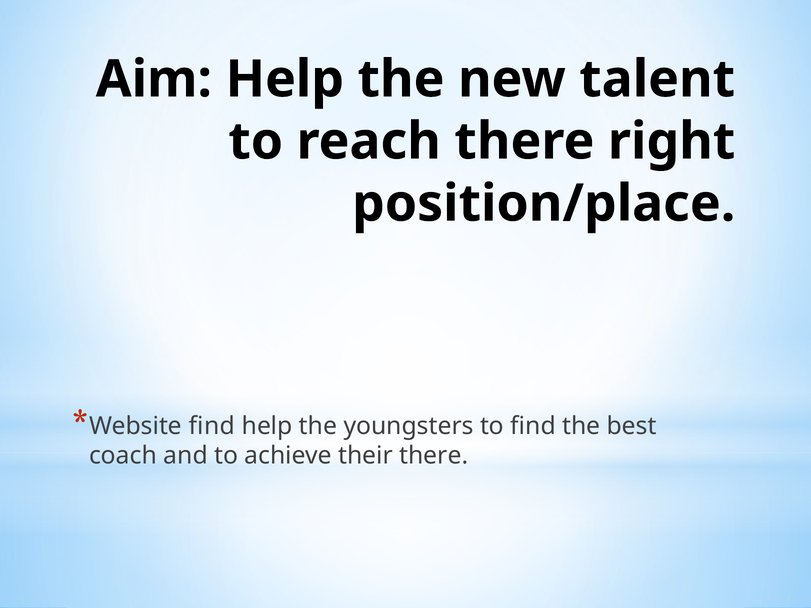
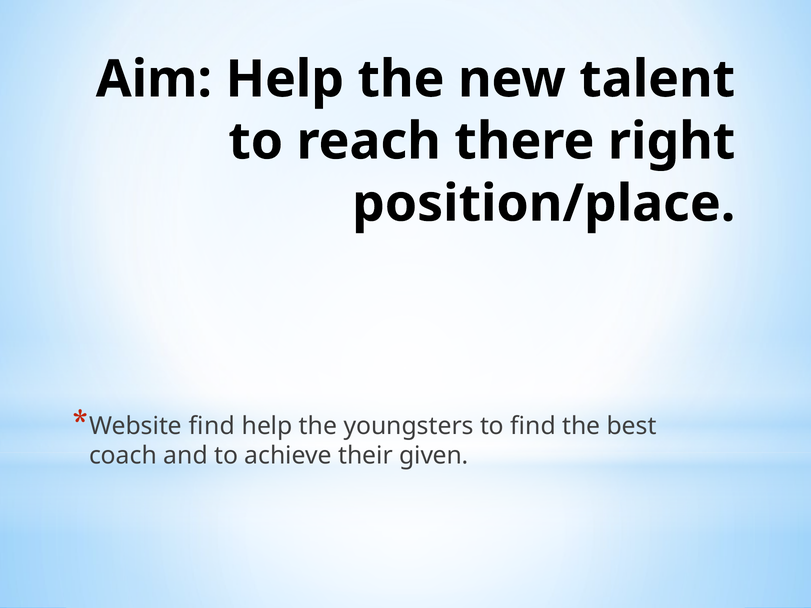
their there: there -> given (434, 456)
